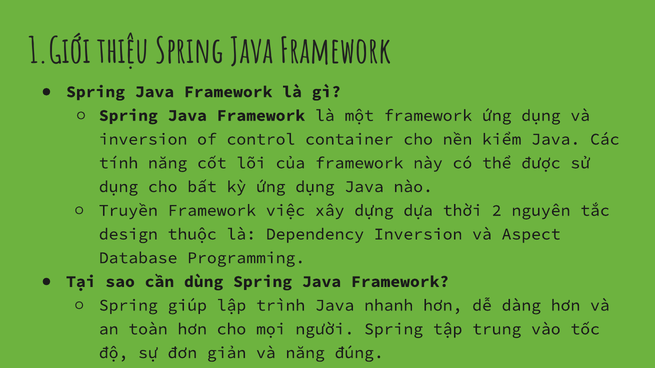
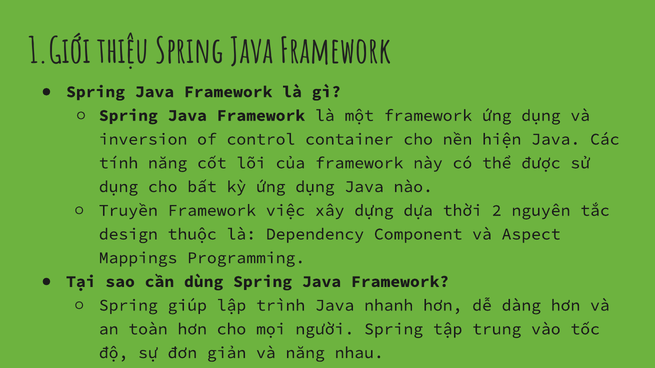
kiểm: kiểm -> hiện (502, 139)
Dependency Inversion: Inversion -> Component (418, 234)
Database: Database -> Mappings (138, 258)
đúng: đúng -> nhau (359, 353)
